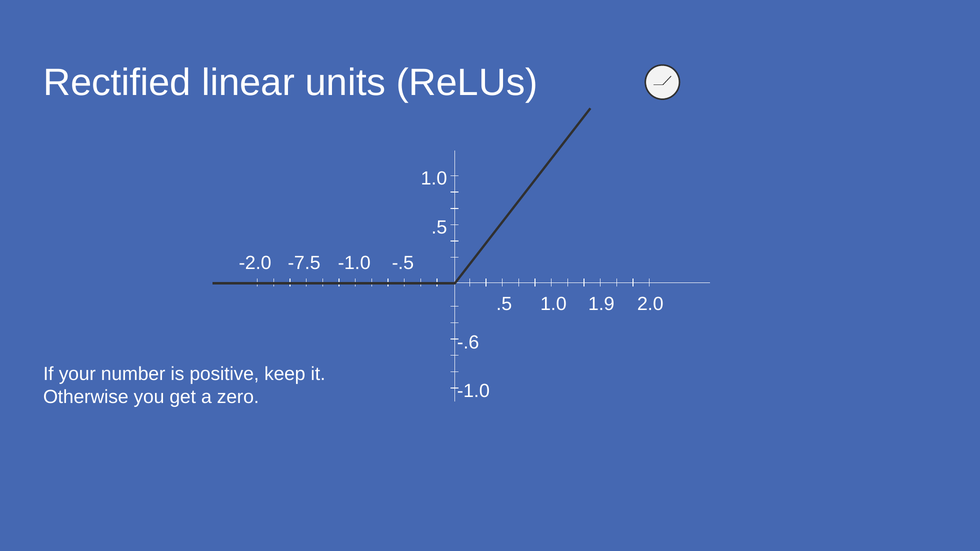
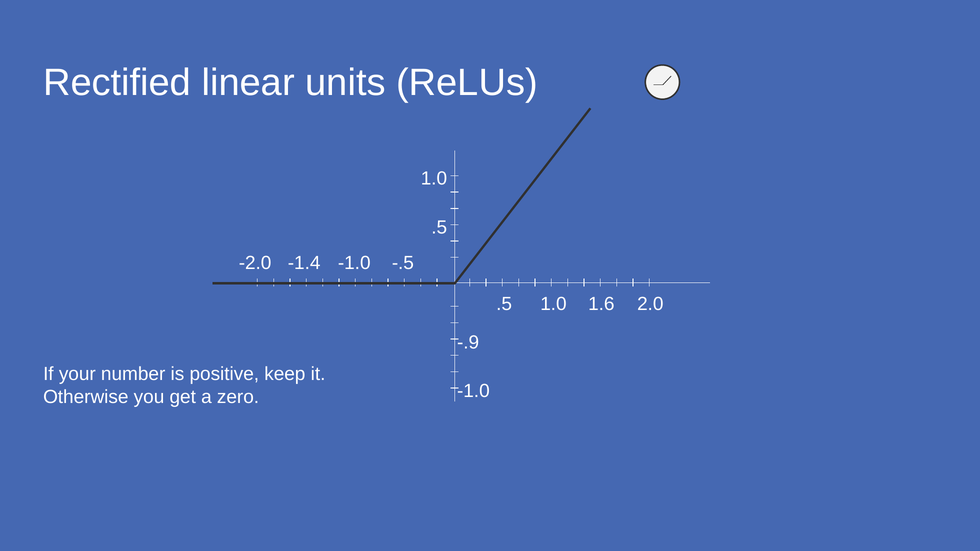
-7.5: -7.5 -> -1.4 (304, 263)
1.9: 1.9 -> 1.6 (601, 304)
-.6: -.6 -> -.9 (468, 342)
